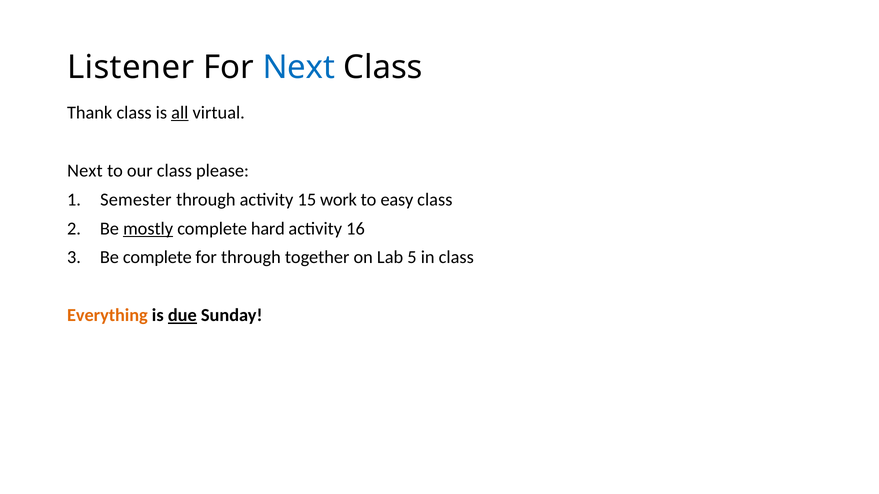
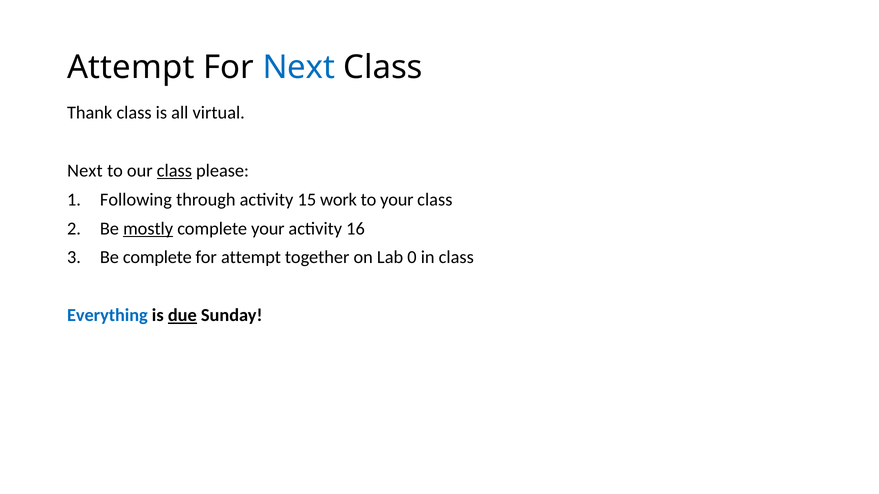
Listener: Listener -> Attempt (131, 67)
all underline: present -> none (180, 113)
class underline: none -> present (174, 171)
Semester: Semester -> Following (136, 200)
to easy: easy -> your (397, 200)
complete hard: hard -> your (268, 229)
for through: through -> attempt (251, 258)
5: 5 -> 0 (412, 258)
Everything colour: orange -> blue (107, 316)
